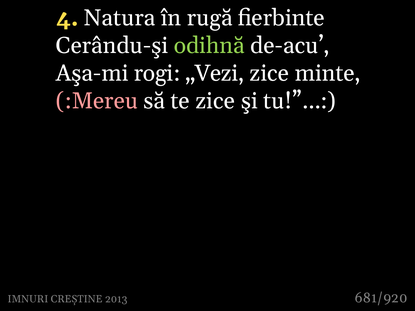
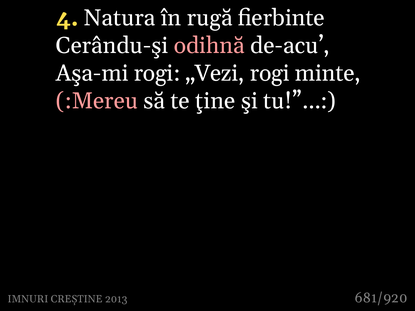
odihnă colour: light green -> pink (209, 46)
„Vezi zice: zice -> rogi (270, 73)
te zice: zice -> ţine (215, 101)
